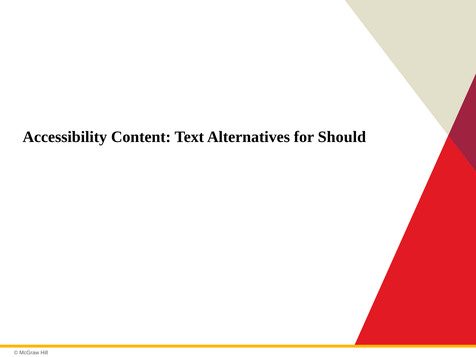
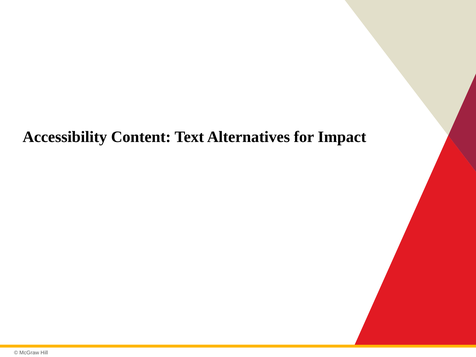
Should: Should -> Impact (342, 137)
